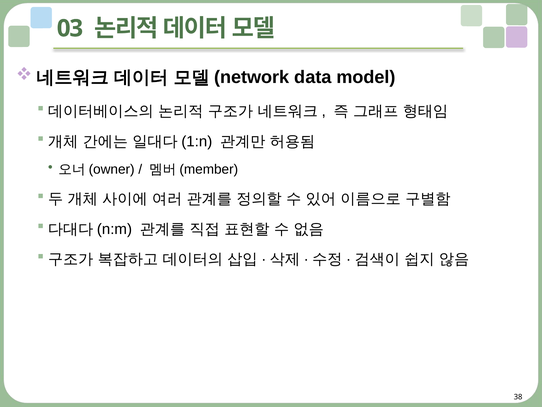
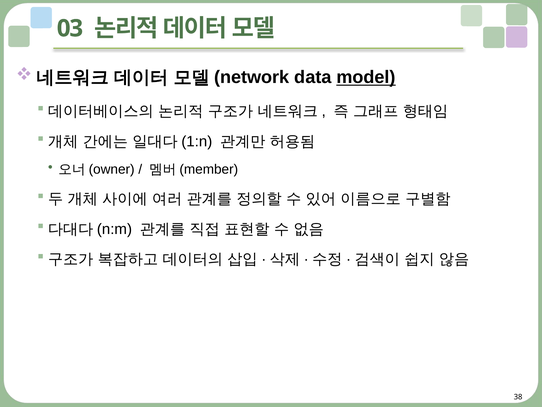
model underline: none -> present (366, 77)
